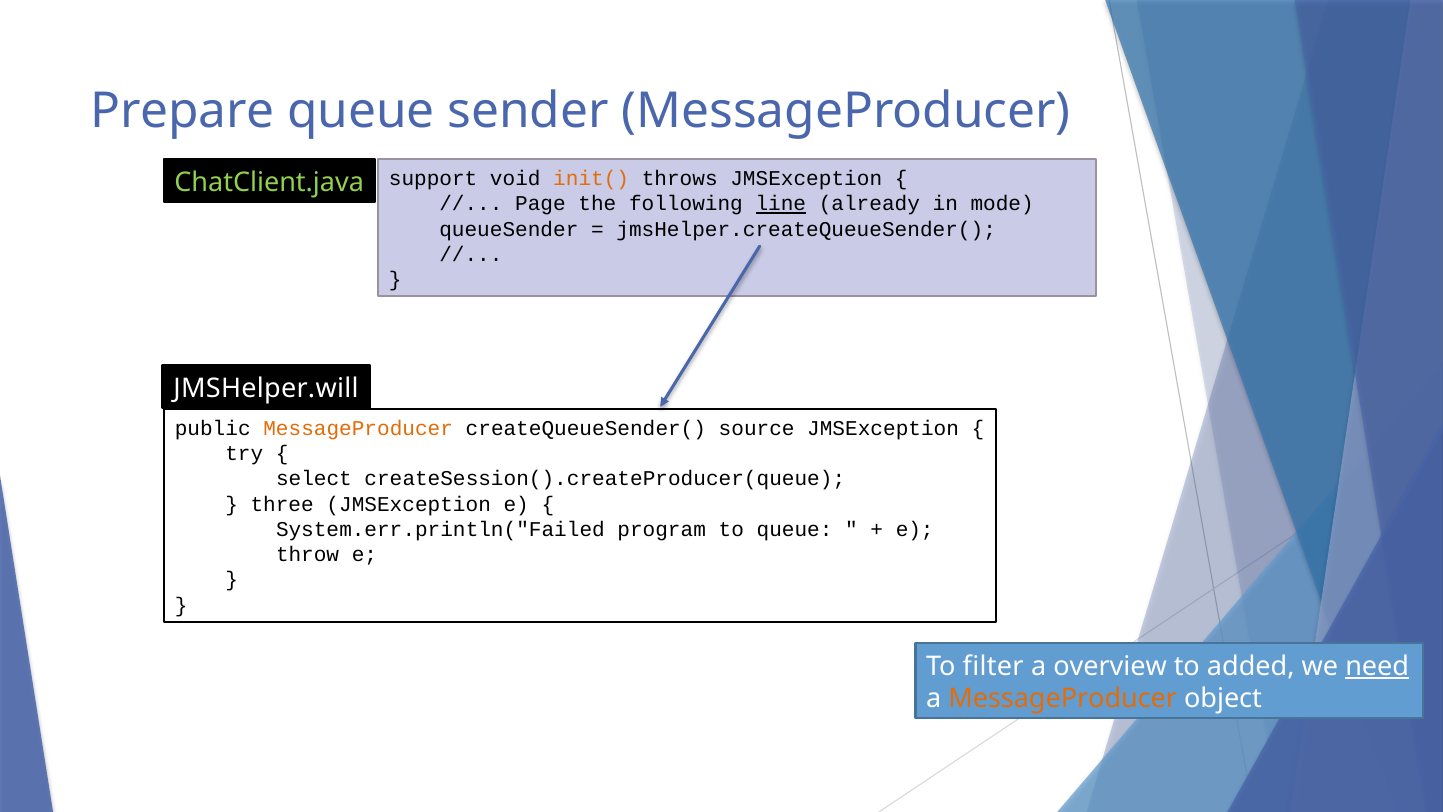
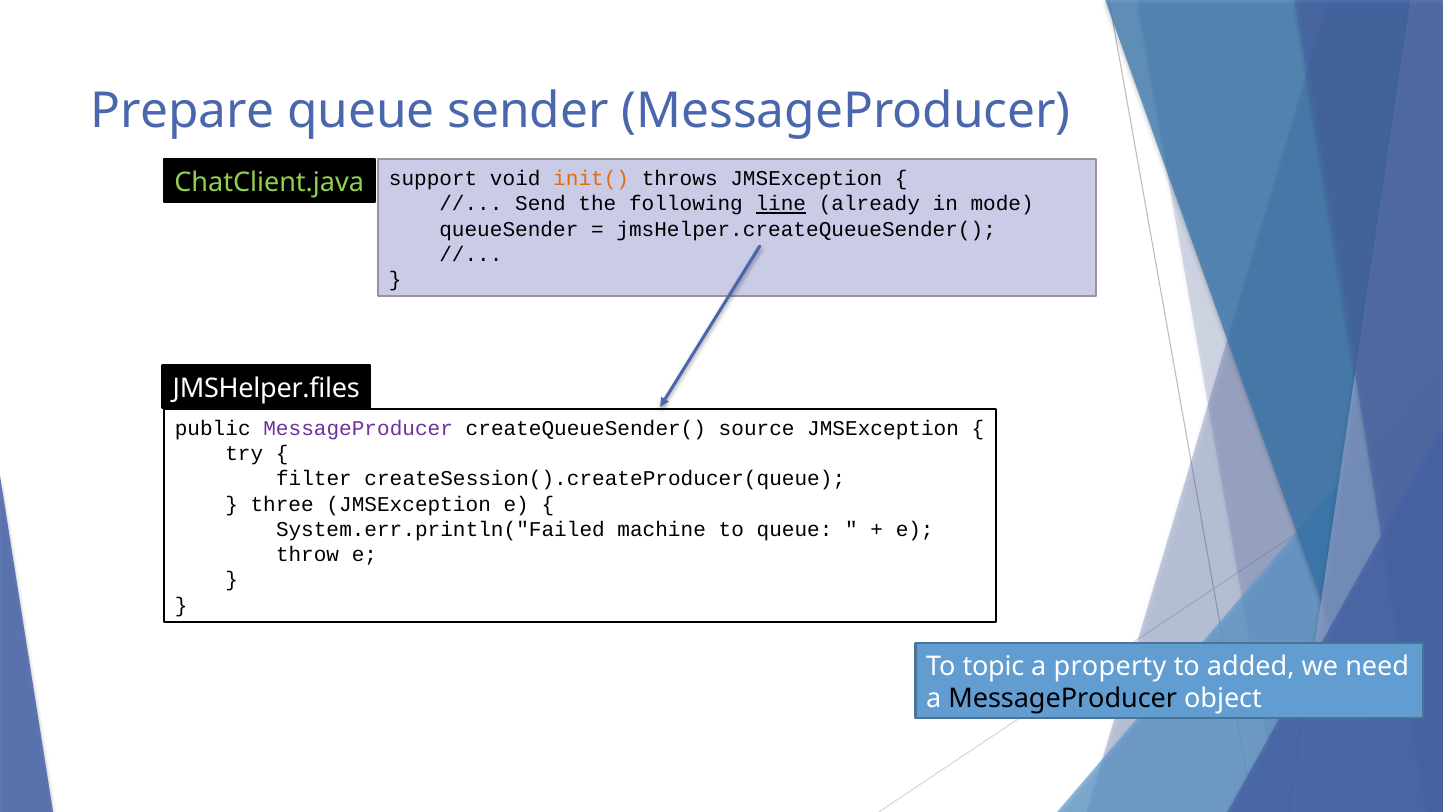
Page: Page -> Send (540, 204)
JMSHelper.will: JMSHelper.will -> JMSHelper.files (266, 388)
MessageProducer colour: orange -> purple (358, 428)
select: select -> filter (314, 479)
program: program -> machine (662, 529)
filter: filter -> topic (993, 666)
overview: overview -> property (1110, 666)
need underline: present -> none (1377, 666)
MessageProducer colour: orange -> black (1063, 698)
